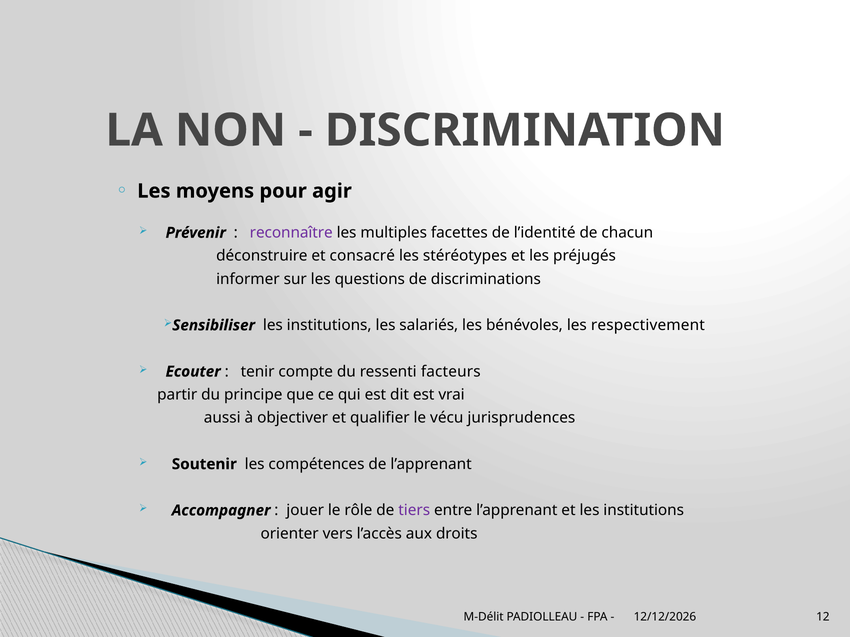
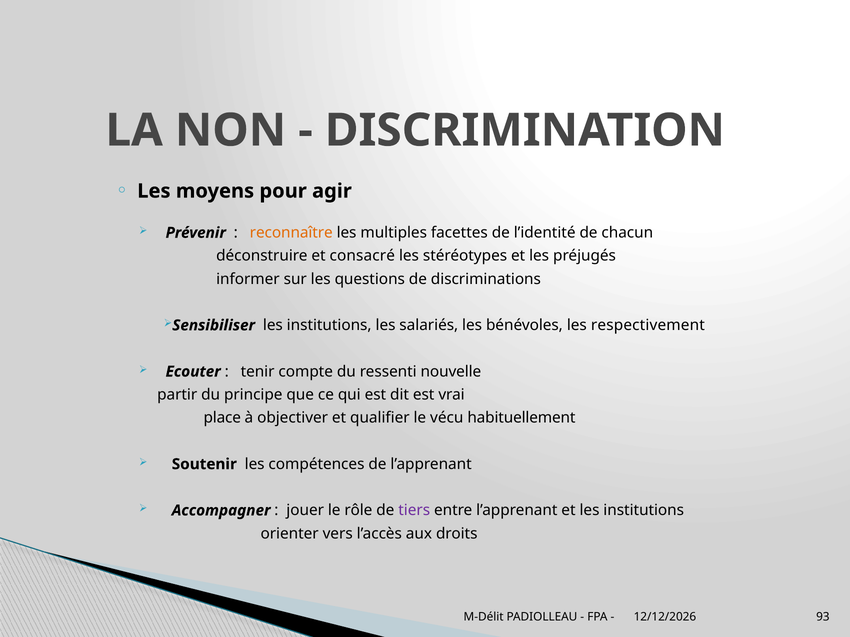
reconnaître colour: purple -> orange (291, 233)
facteurs: facteurs -> nouvelle (451, 372)
aussi: aussi -> place (222, 418)
jurisprudences: jurisprudences -> habituellement (521, 418)
12: 12 -> 93 (823, 617)
